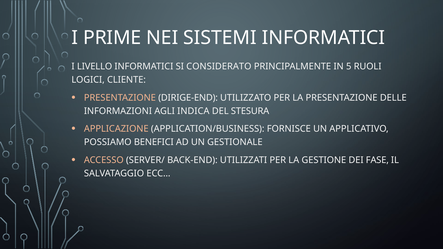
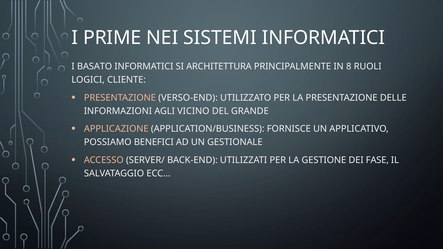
LIVELLO: LIVELLO -> BASATO (95, 67)
CONSIDERATO: CONSIDERATO -> ARCHITETTURA (219, 67)
5: 5 -> 8 (349, 67)
DIRIGE-END: DIRIGE-END -> VERSO-END (188, 98)
INDICA: INDICA -> VICINO (193, 111)
STESURA: STESURA -> GRANDE (250, 111)
